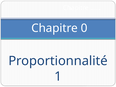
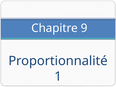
0: 0 -> 9 (84, 28)
